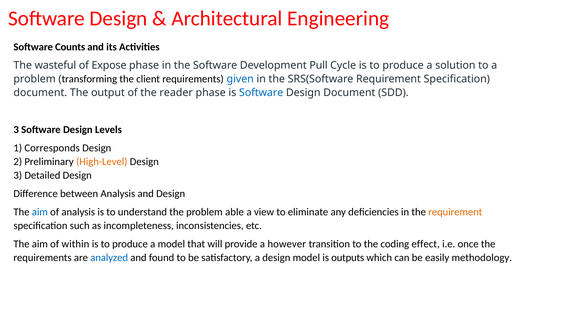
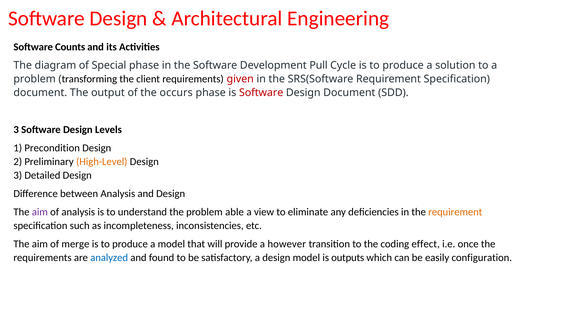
wasteful: wasteful -> diagram (55, 65)
Expose: Expose -> Special (109, 65)
given colour: blue -> red (240, 79)
reader: reader -> occurs (176, 93)
Software colour: blue -> red (261, 93)
Corresponds: Corresponds -> Precondition (52, 148)
aim colour: blue -> purple (40, 211)
within: within -> merge (75, 243)
methodology: methodology -> configuration (482, 257)
